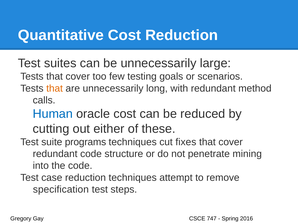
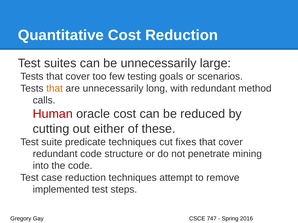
Human colour: blue -> red (53, 114)
programs: programs -> predicate (85, 142)
specification: specification -> implemented (61, 190)
